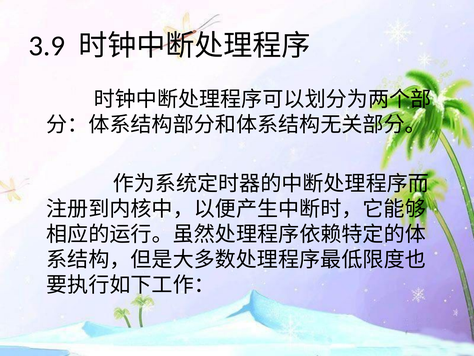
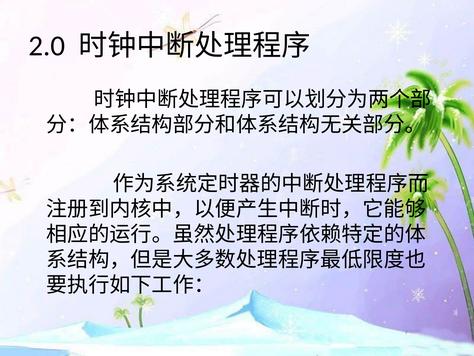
3.9: 3.9 -> 2.0 (47, 46)
